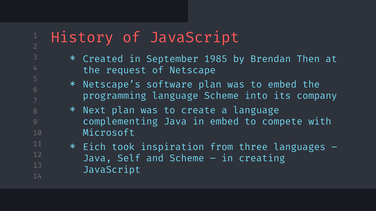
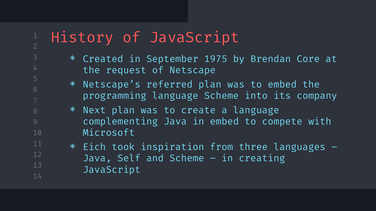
1985: 1985 -> 1975 (216, 59)
Then: Then -> Core (308, 59)
software: software -> referred (169, 85)
